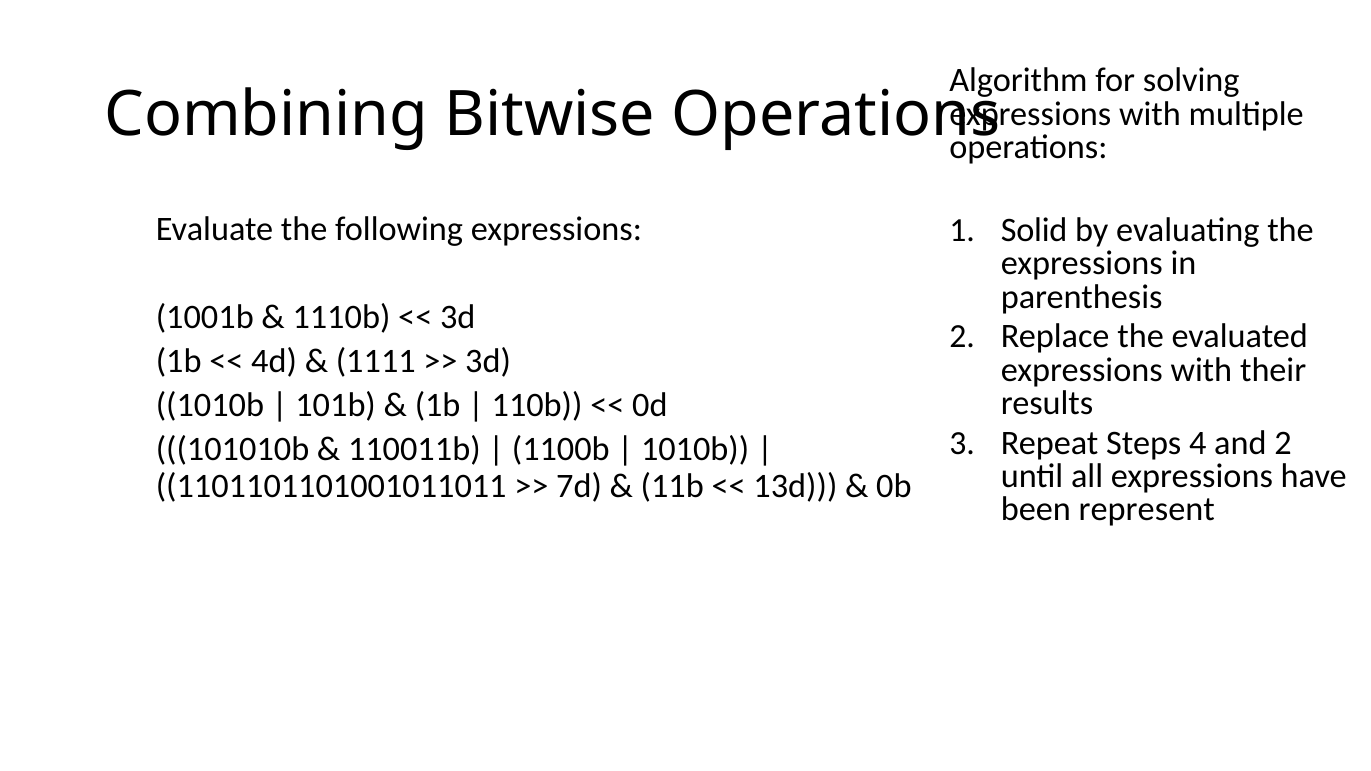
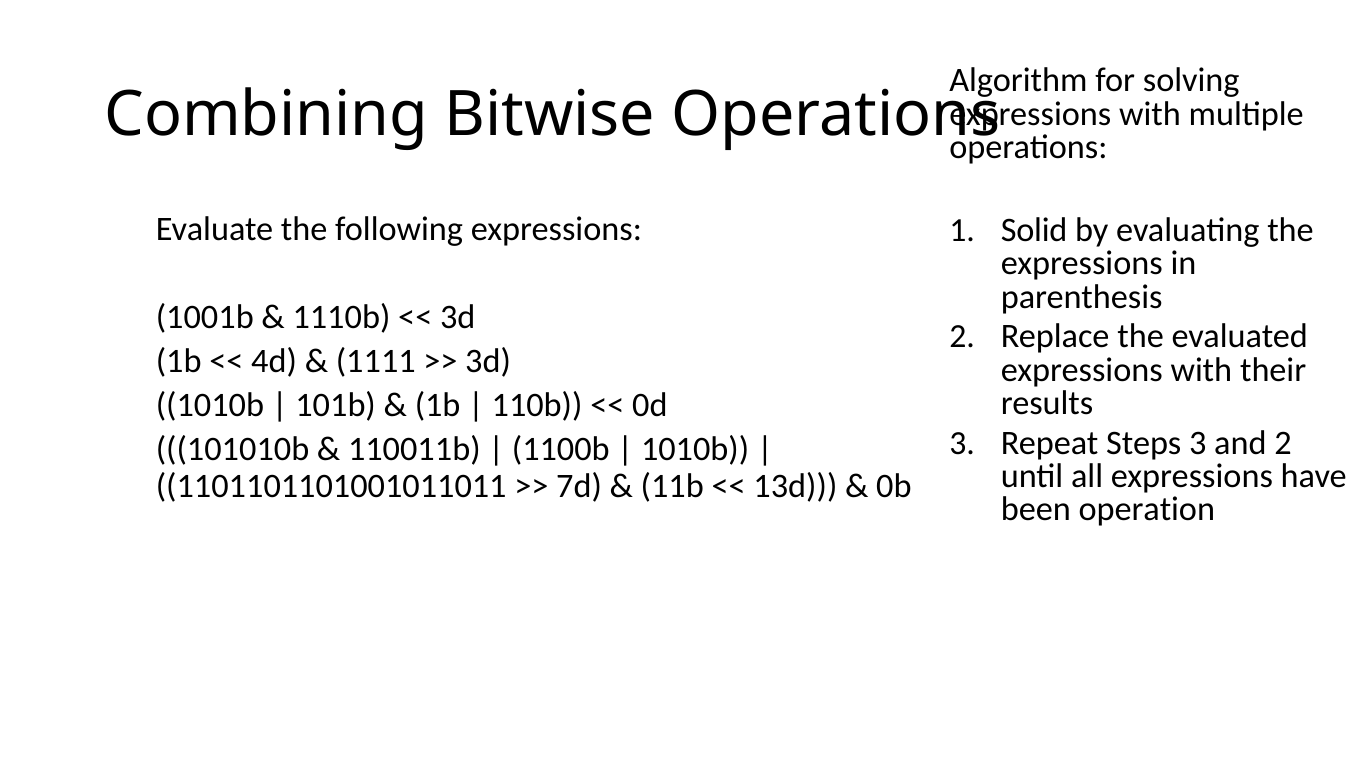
Steps 4: 4 -> 3 (1198, 443)
represent: represent -> operation (1147, 510)
